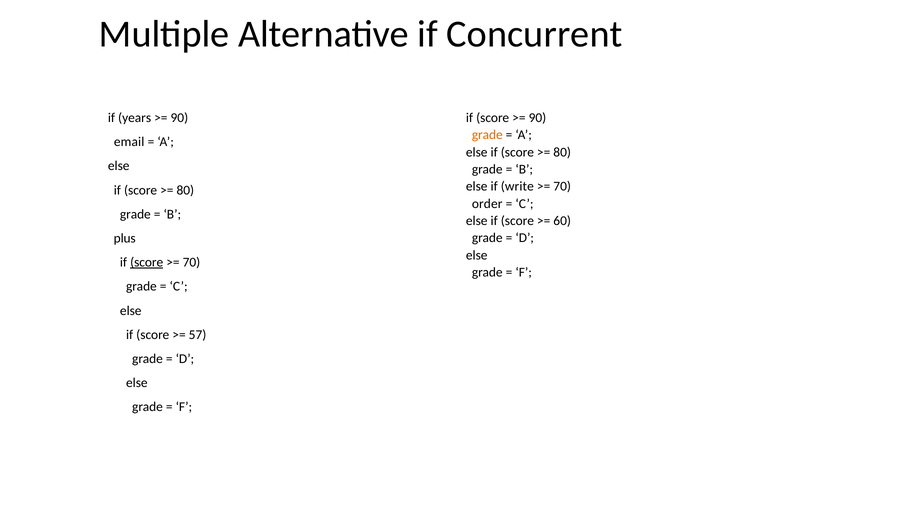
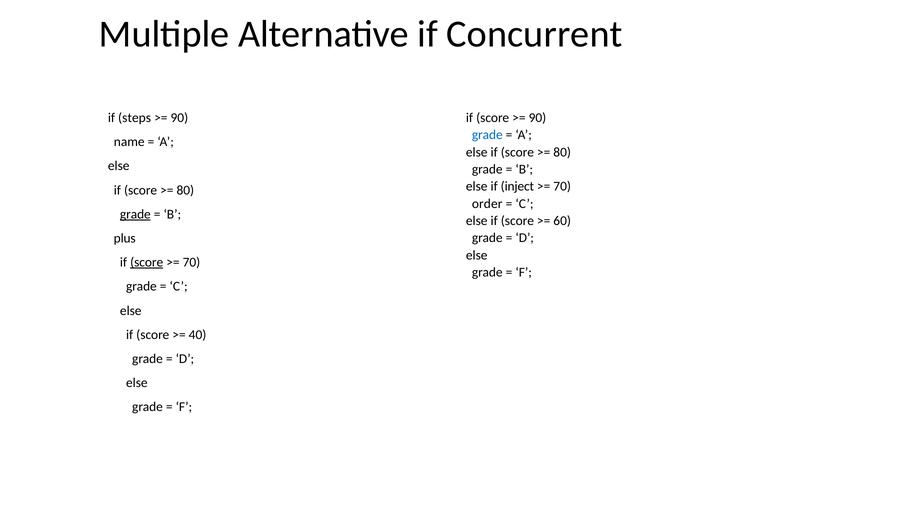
years: years -> steps (135, 118)
grade colour: orange -> blue (487, 135)
email: email -> name (129, 142)
write: write -> inject (517, 186)
grade underline: none -> present (135, 214)
57: 57 -> 40 (198, 334)
